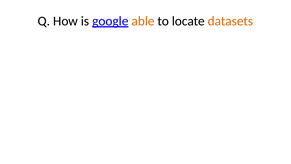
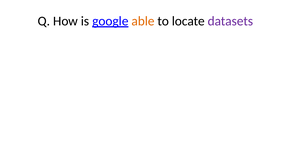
datasets colour: orange -> purple (230, 21)
